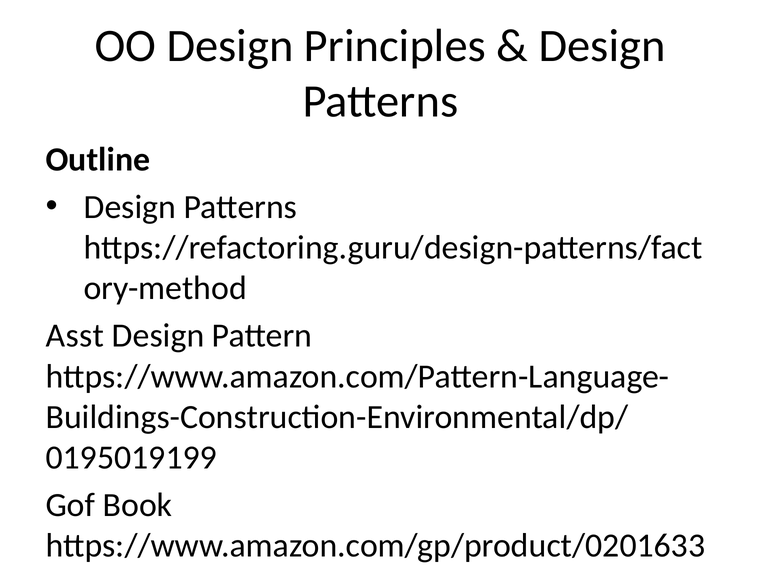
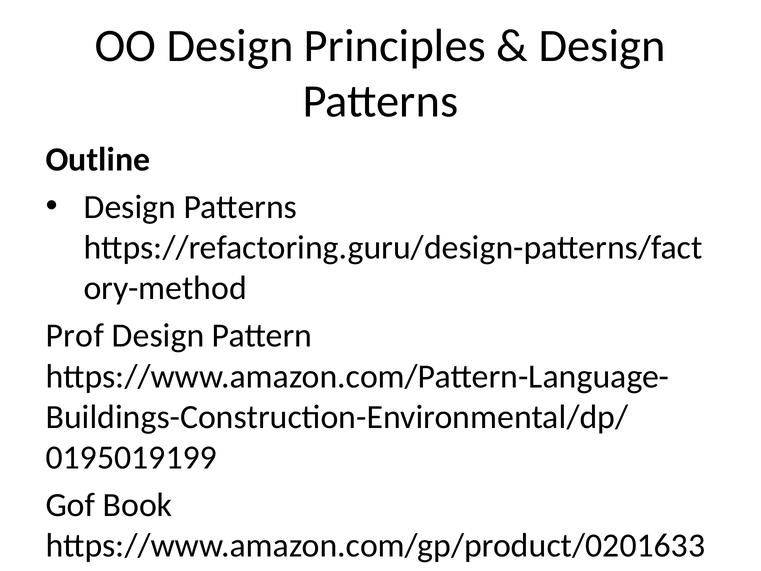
Asst: Asst -> Prof (75, 336)
